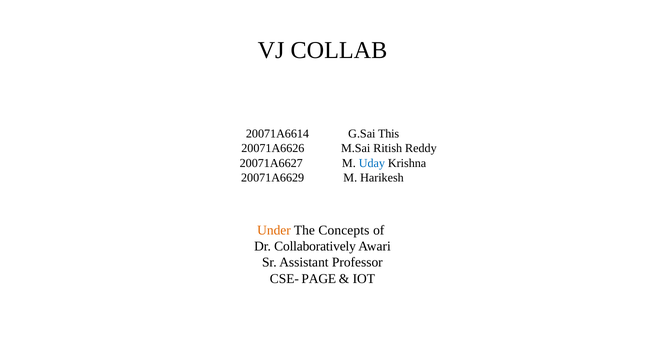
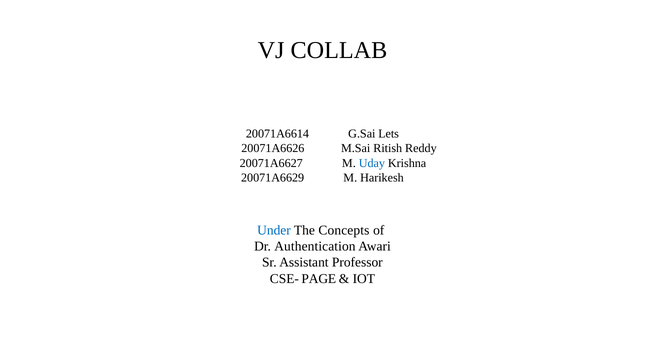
This: This -> Lets (389, 134)
Under colour: orange -> blue (274, 230)
Collaboratively: Collaboratively -> Authentication (315, 246)
